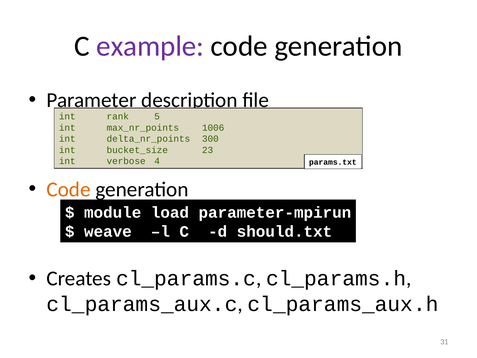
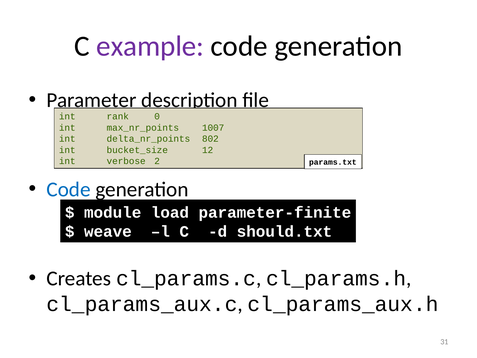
5: 5 -> 0 (157, 116)
1006: 1006 -> 1007 (213, 128)
300: 300 -> 802 (210, 139)
23: 23 -> 12 (208, 150)
4: 4 -> 2 (157, 161)
Code colour: orange -> blue (69, 189)
parameter-mpirun: parameter-mpirun -> parameter-finite (275, 212)
